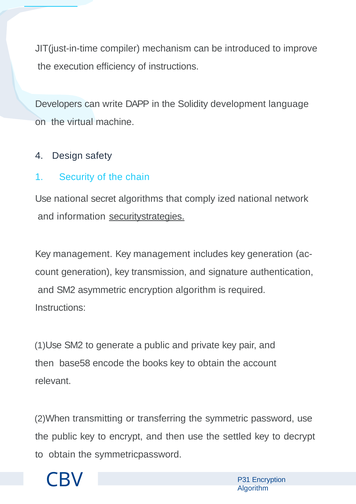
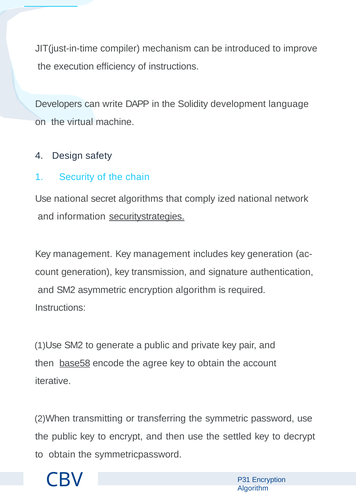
base58 underline: none -> present (75, 363)
books: books -> agree (155, 363)
relevant: relevant -> iterative (53, 381)
